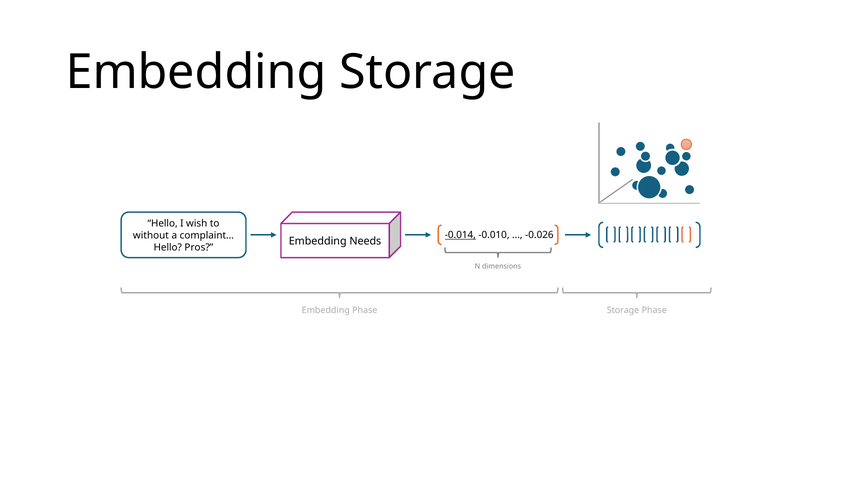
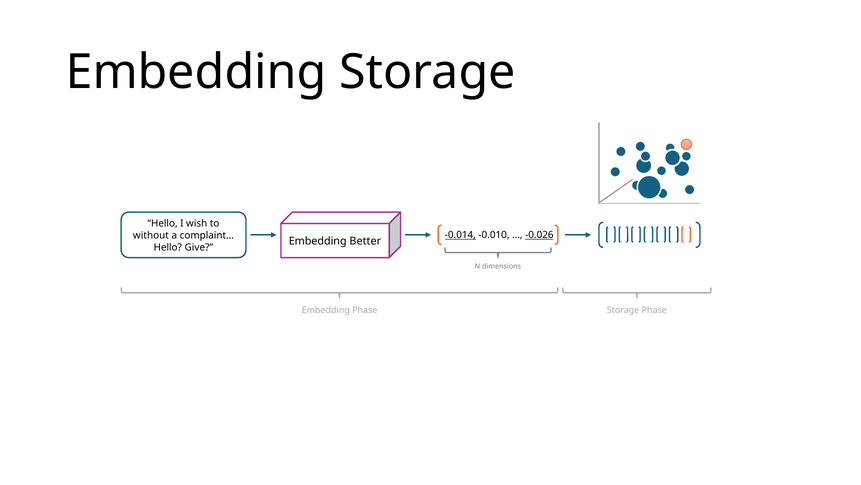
-0.026 underline: none -> present (539, 235)
Needs: Needs -> Better (365, 241)
Pros: Pros -> Give (199, 247)
